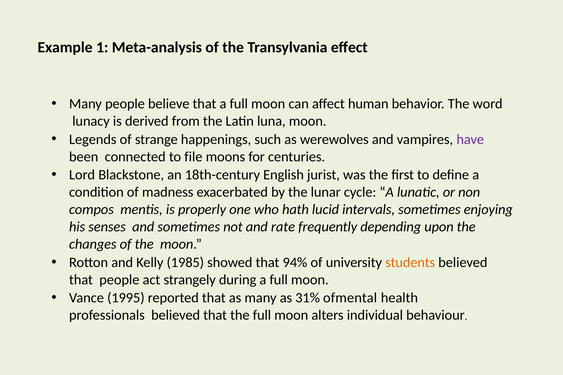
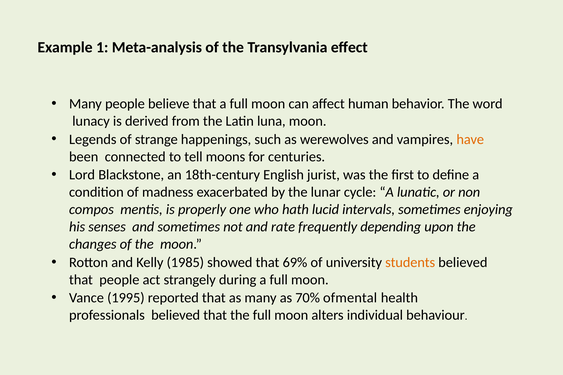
have colour: purple -> orange (470, 139)
file: file -> tell (193, 157)
94%: 94% -> 69% (295, 263)
31%: 31% -> 70% (308, 298)
